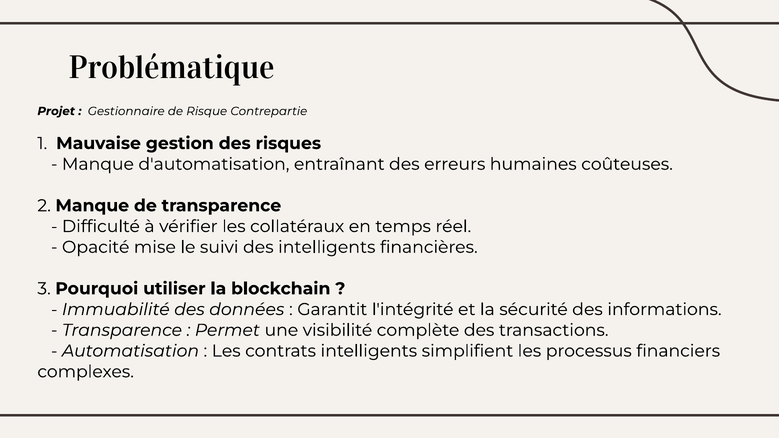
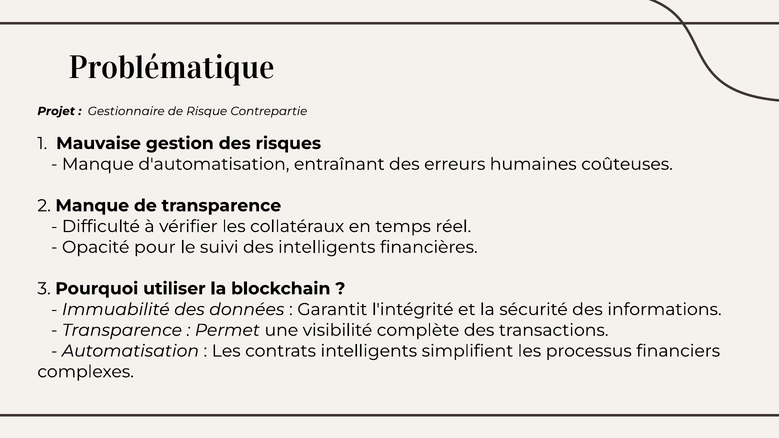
mise: mise -> pour (155, 247)
